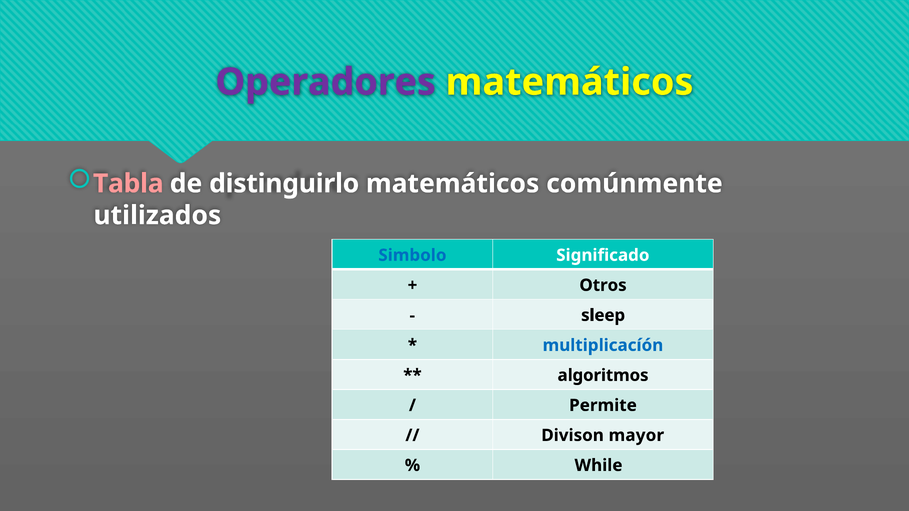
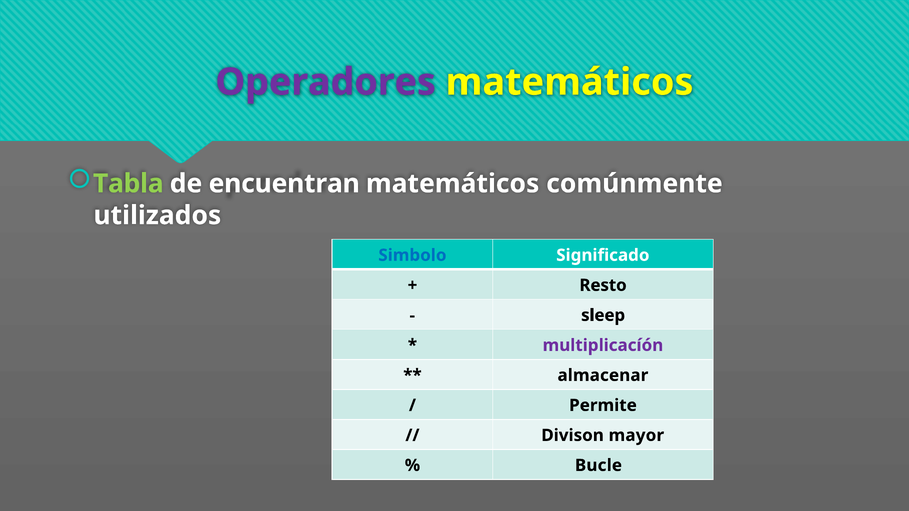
Tabla colour: pink -> light green (128, 184)
distinguirlo: distinguirlo -> encuentran (284, 184)
Otros: Otros -> Resto (603, 285)
multiplicacíón colour: blue -> purple (603, 345)
algoritmos: algoritmos -> almacenar (603, 376)
While: While -> Bucle (598, 466)
